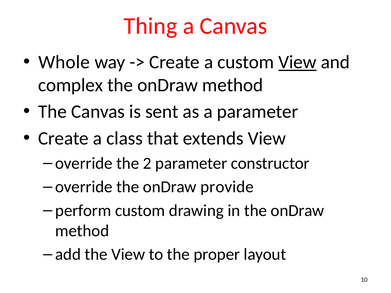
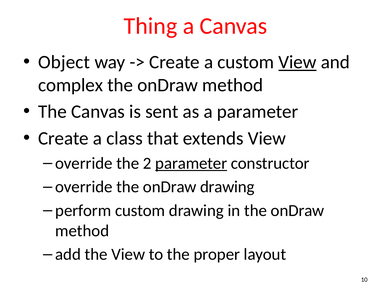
Whole: Whole -> Object (64, 62)
parameter underline: none -> present (191, 163)
onDraw provide: provide -> drawing (227, 187)
